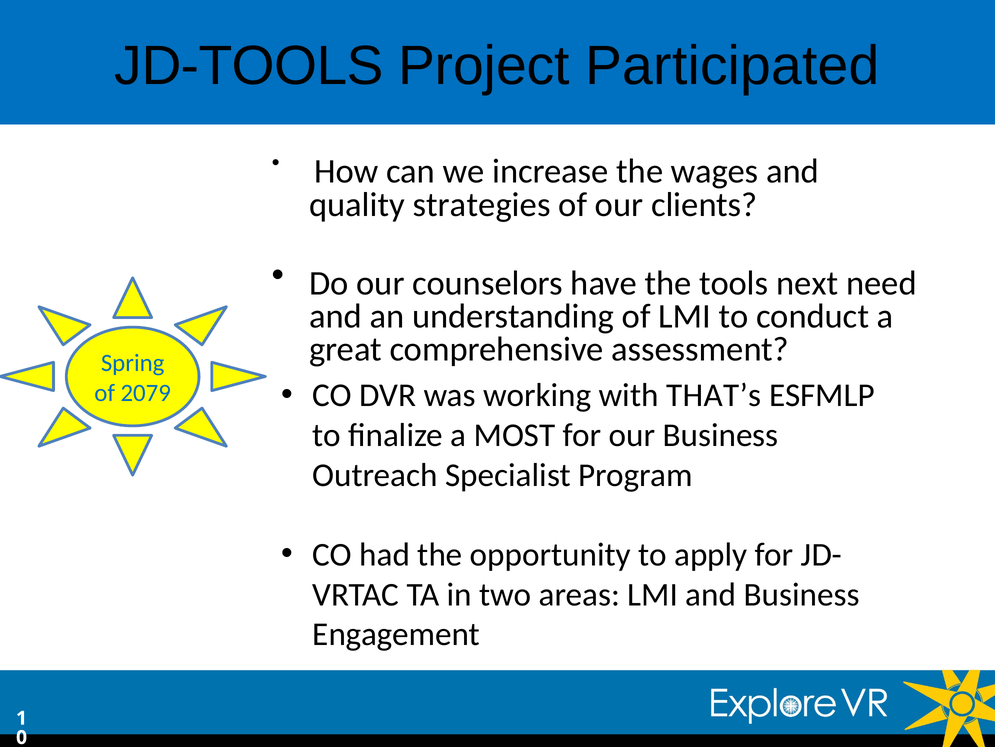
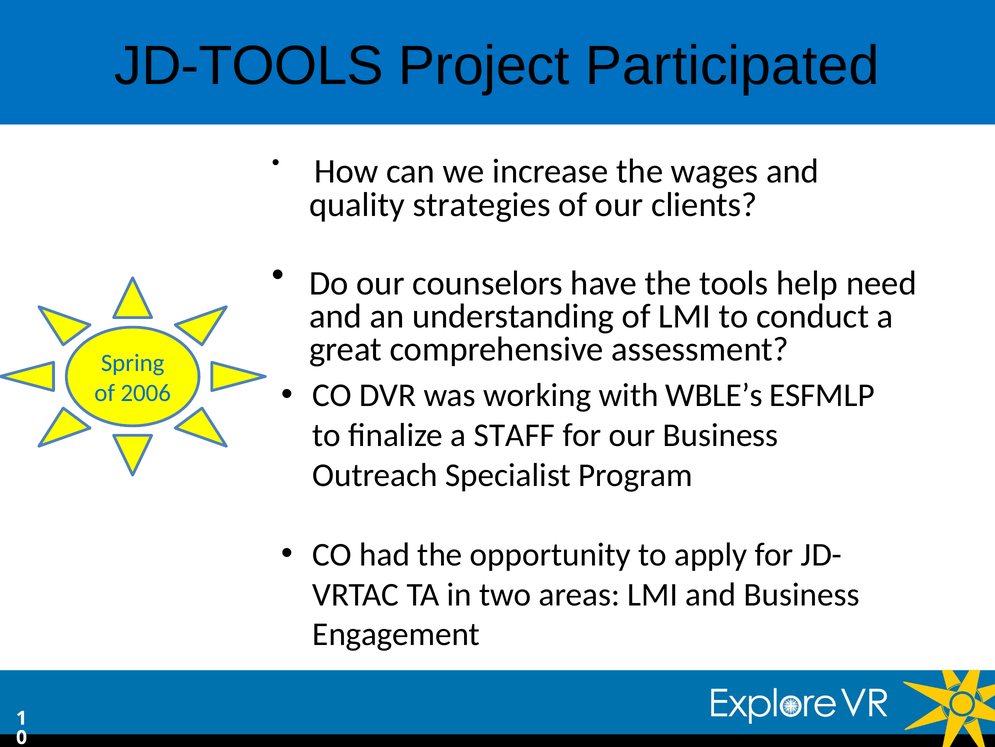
next: next -> help (807, 283)
2079: 2079 -> 2006 (146, 393)
THAT’s: THAT’s -> WBLE’s (714, 395)
MOST: MOST -> STAFF (514, 435)
